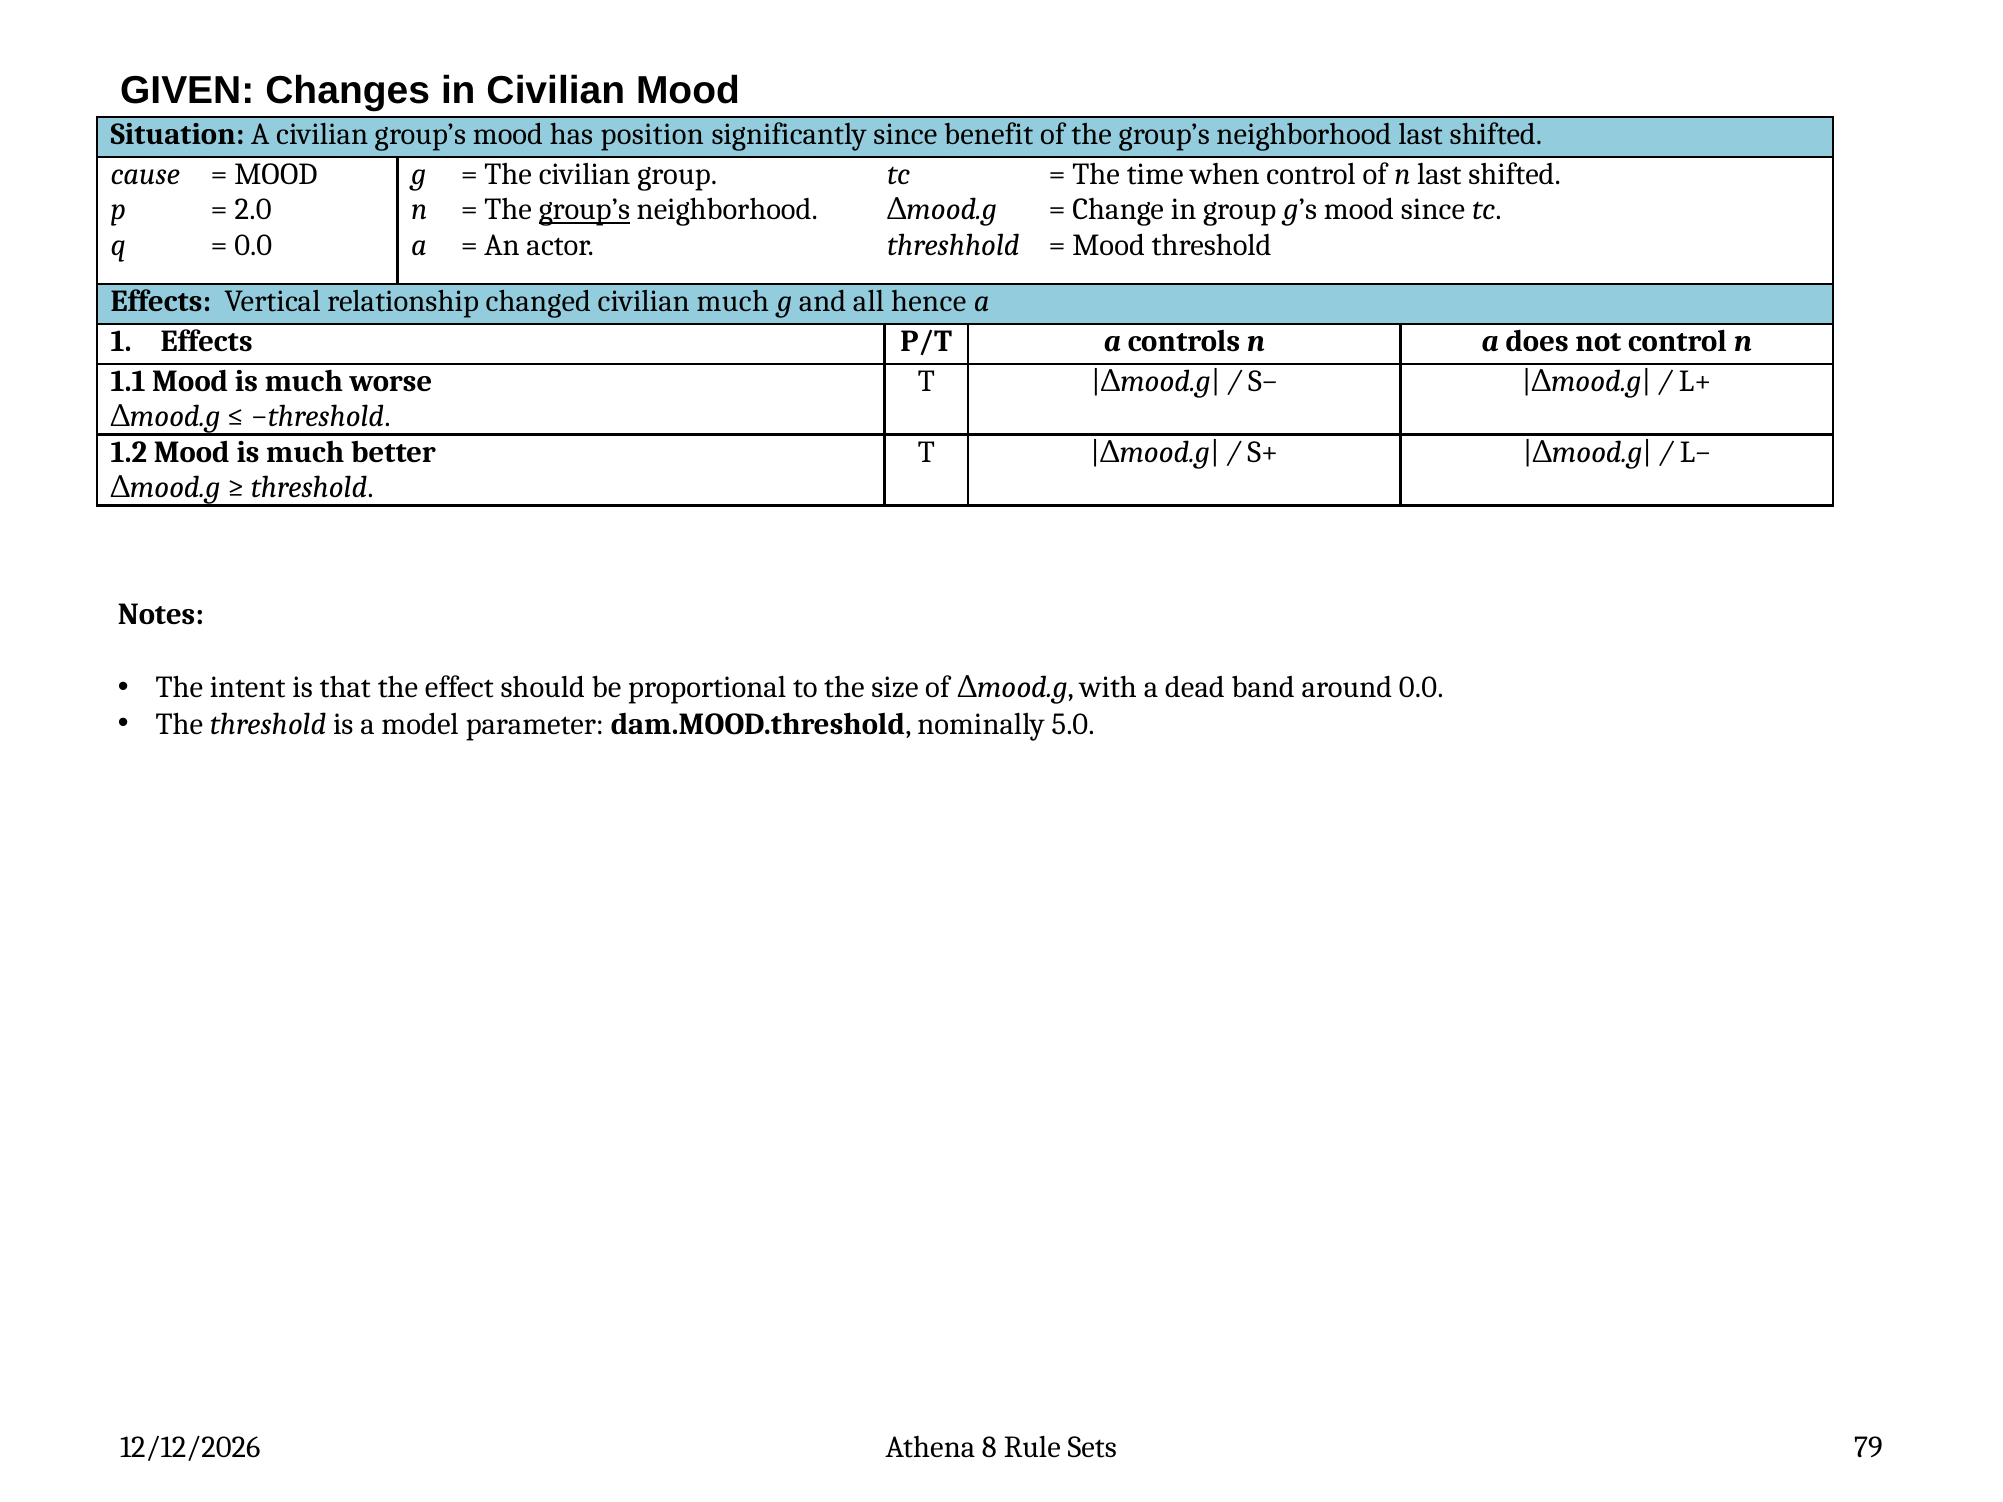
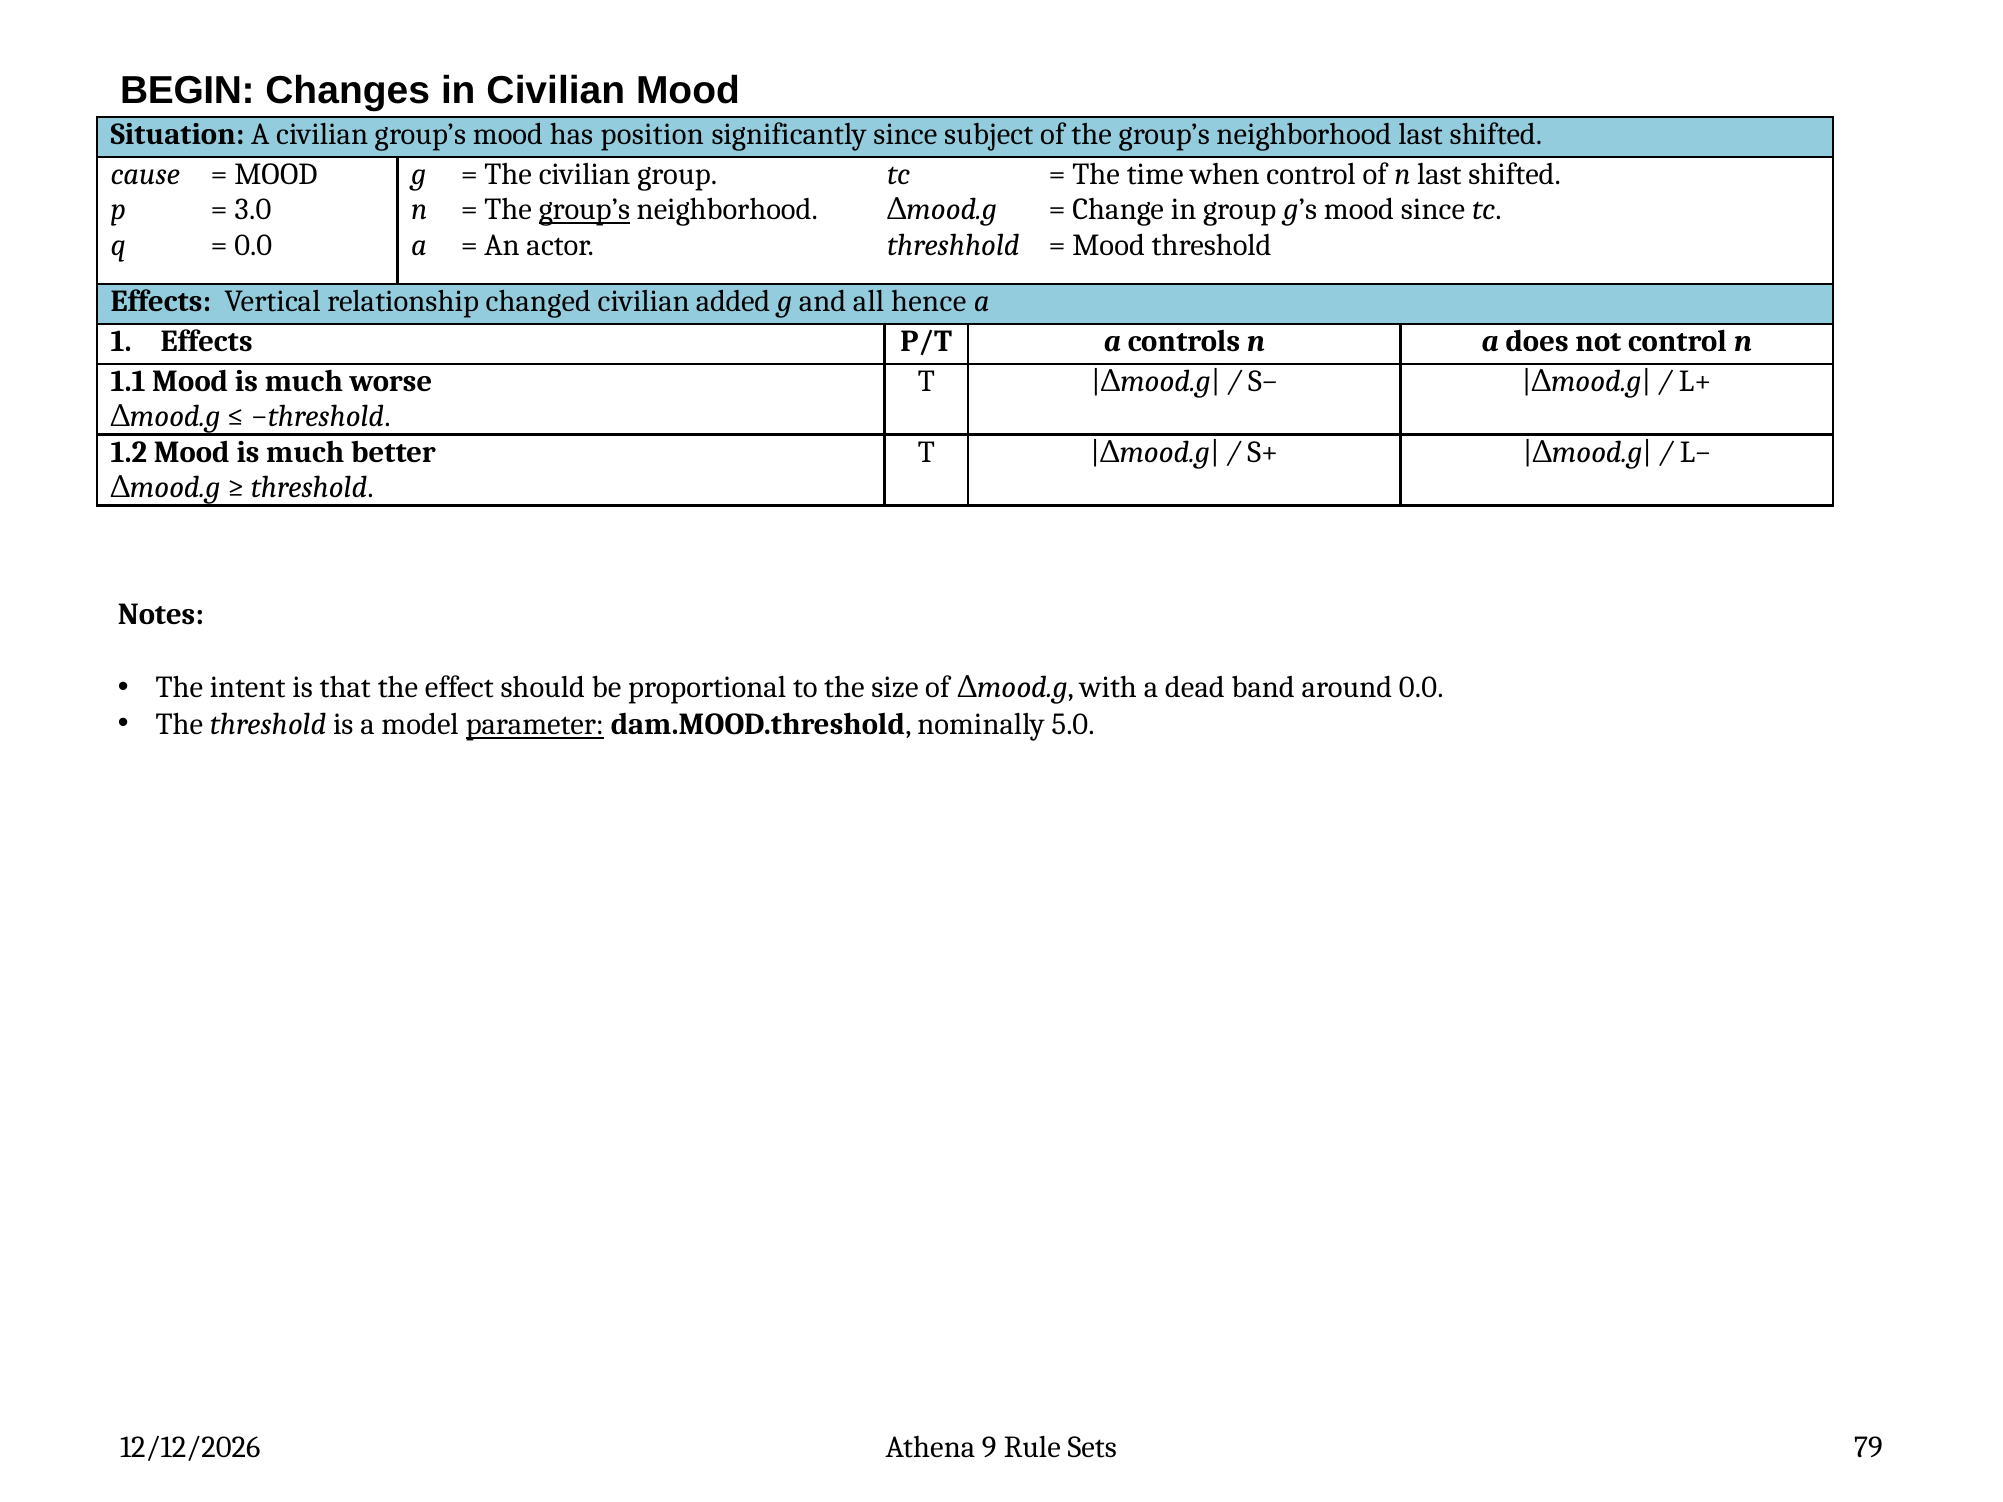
GIVEN: GIVEN -> BEGIN (187, 91)
benefit: benefit -> subject (989, 134)
2.0: 2.0 -> 3.0 (253, 210)
civilian much: much -> added (733, 301)
parameter underline: none -> present (535, 725)
8: 8 -> 9 (989, 1448)
